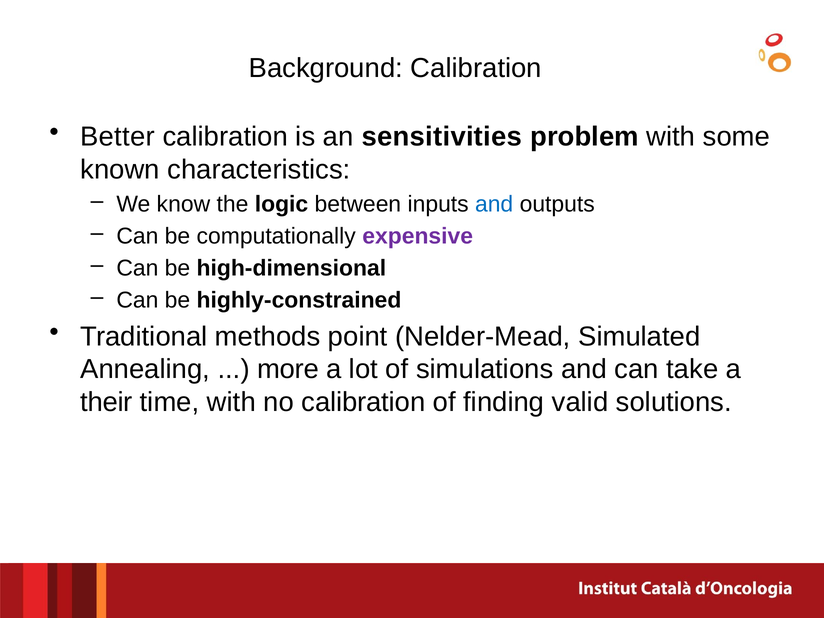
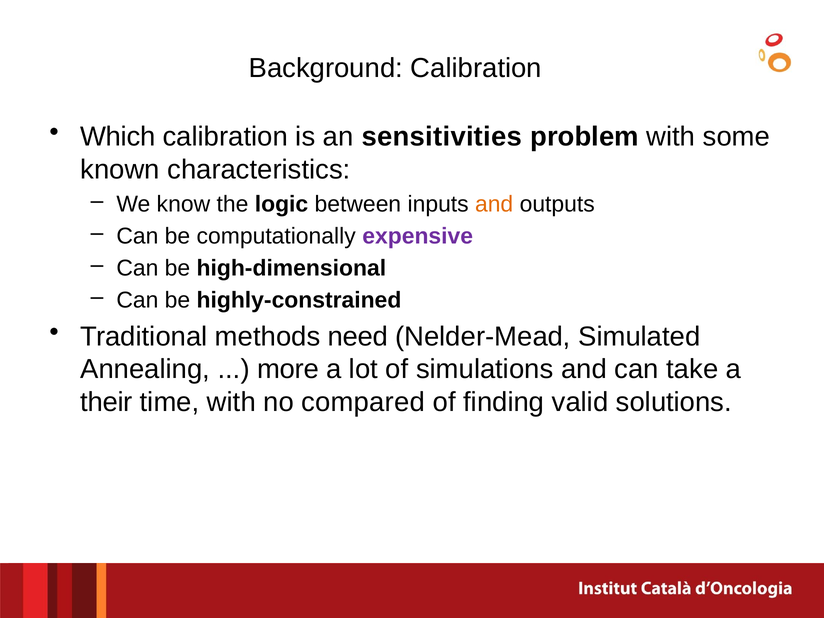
Better: Better -> Which (118, 137)
and colour: blue -> orange (494, 204)
point: point -> need (358, 336)
no calibration: calibration -> compared (363, 402)
